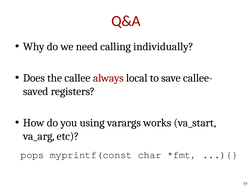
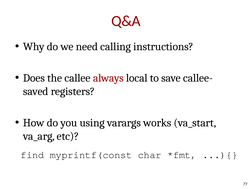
individually: individually -> instructions (163, 47)
pops: pops -> find (32, 155)
